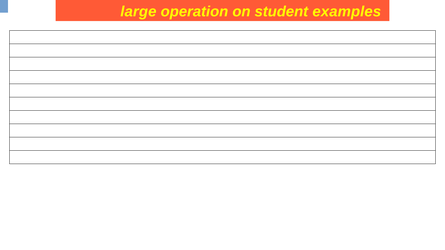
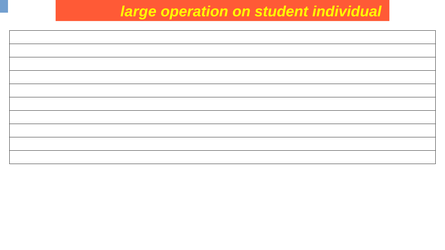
examples: examples -> individual (347, 12)
